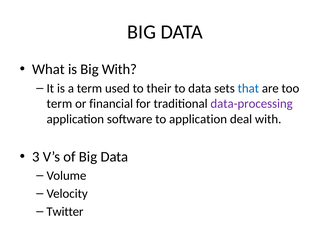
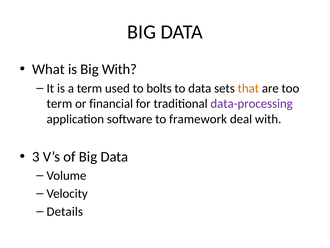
their: their -> bolts (159, 88)
that colour: blue -> orange (248, 88)
to application: application -> framework (198, 119)
Twitter: Twitter -> Details (65, 211)
